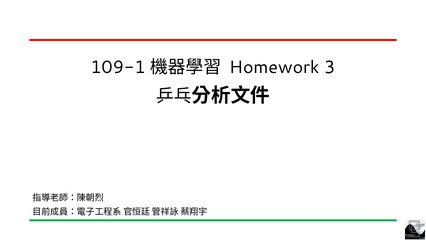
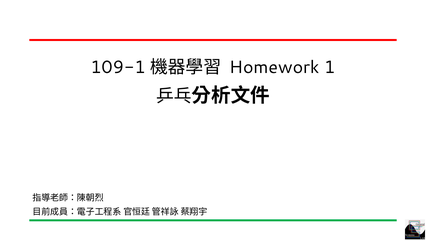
3: 3 -> 1 (330, 67)
